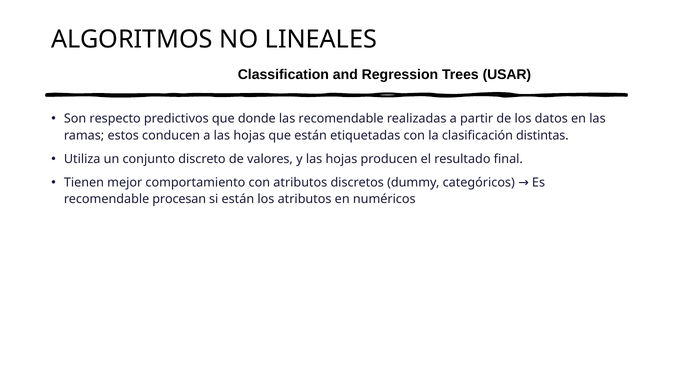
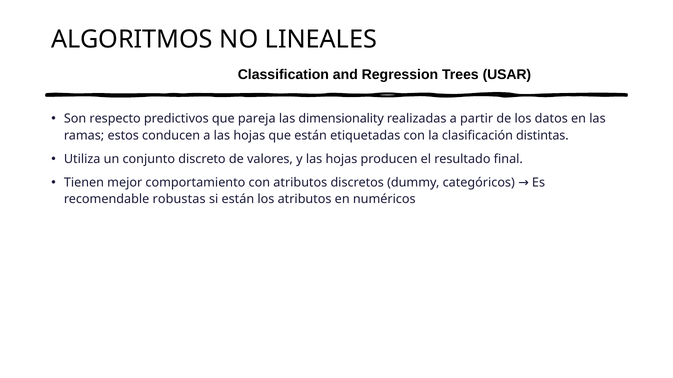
donde: donde -> pareja (257, 119)
las recomendable: recomendable -> dimensionality (341, 119)
procesan: procesan -> robustas (179, 200)
